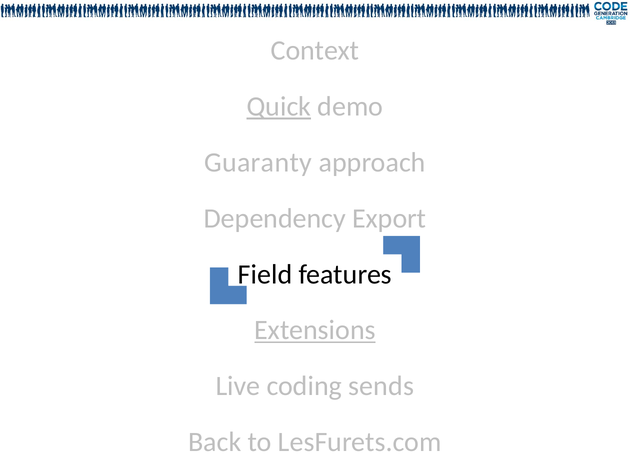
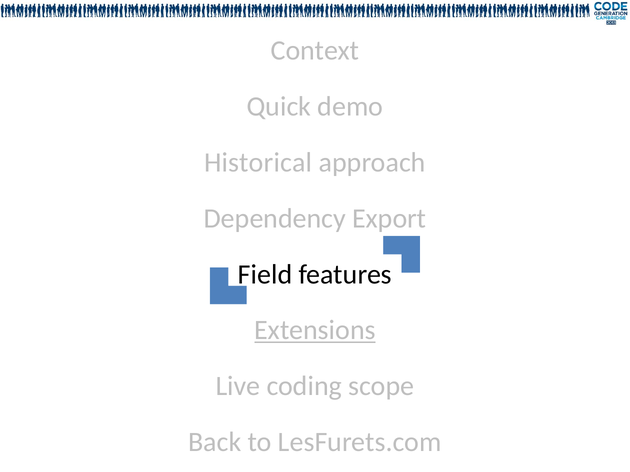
Quick underline: present -> none (279, 107)
Guaranty: Guaranty -> Historical (258, 163)
sends: sends -> scope (381, 387)
